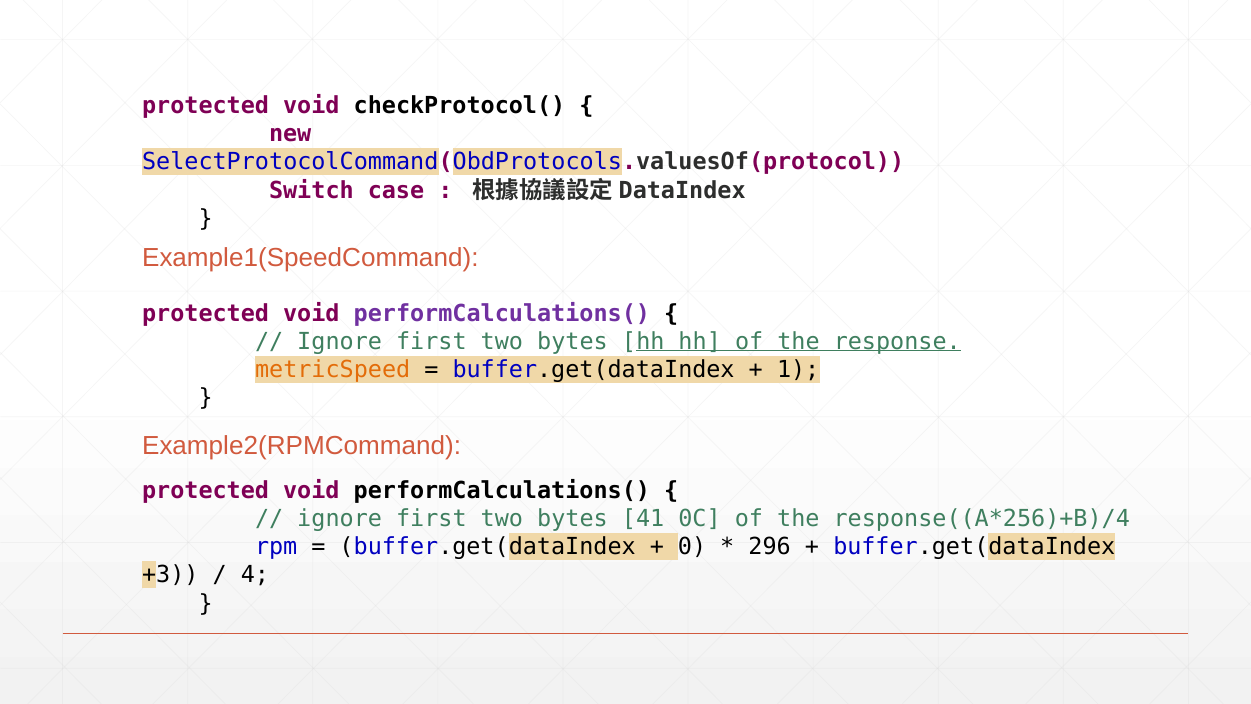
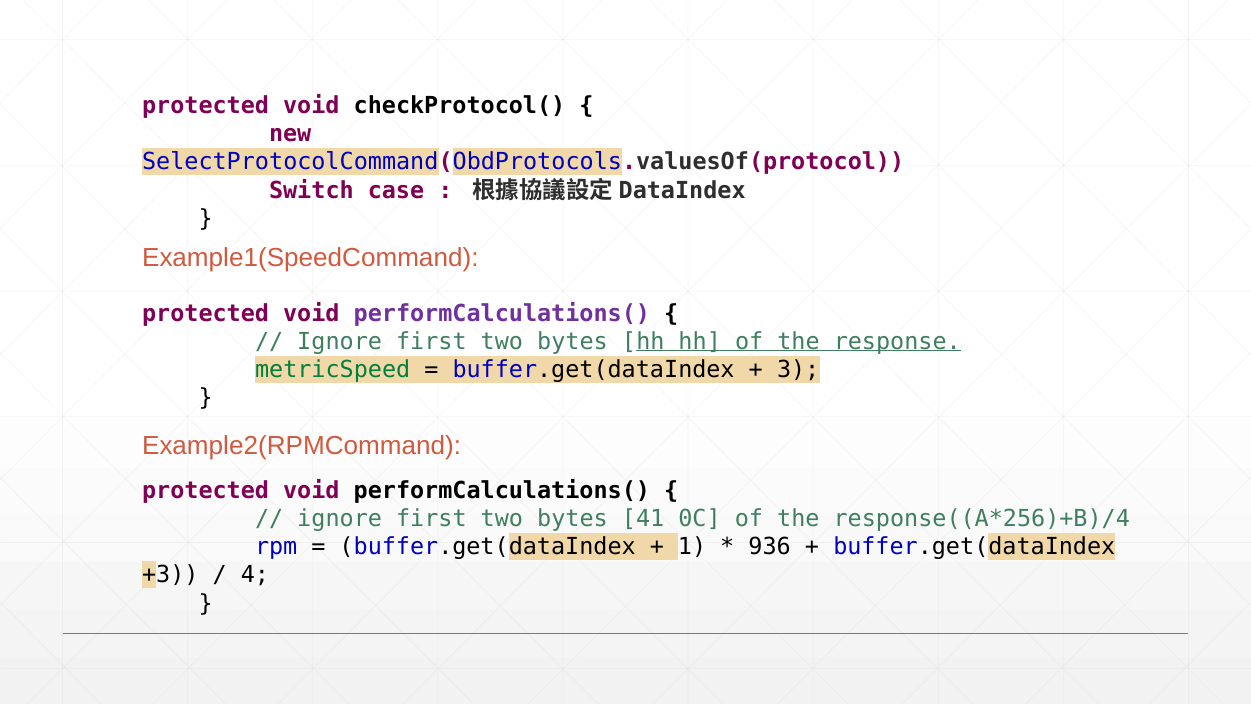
metricSpeed colour: orange -> green (333, 370)
1: 1 -> 3 (798, 370)
0: 0 -> 1 (692, 547)
296: 296 -> 936 (770, 547)
